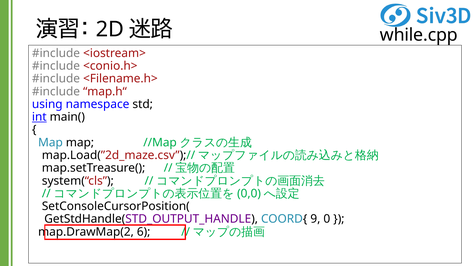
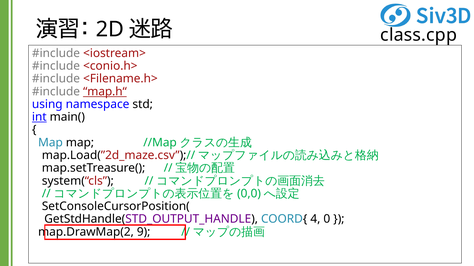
while.cpp: while.cpp -> class.cpp (419, 35)
map.h“ underline: none -> present (105, 92)
9: 9 -> 4 (315, 220)
6: 6 -> 9 (144, 232)
